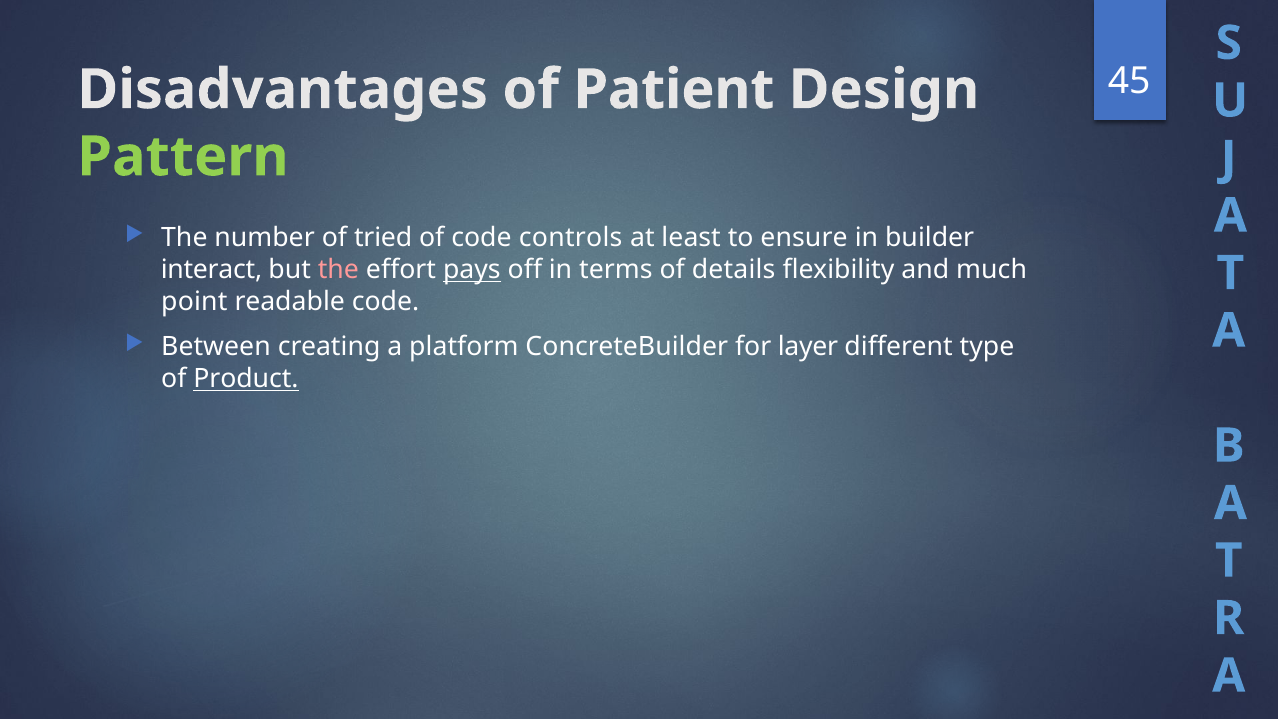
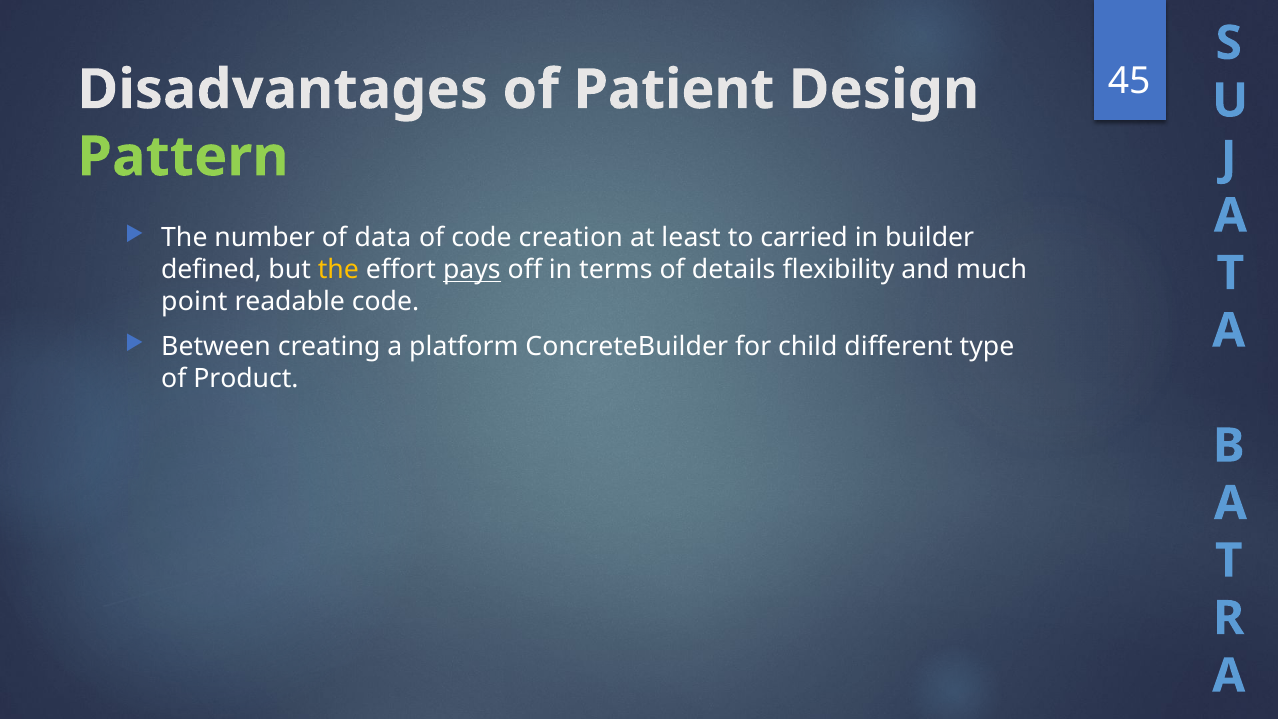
tried: tried -> data (383, 238)
controls: controls -> creation (571, 238)
ensure: ensure -> carried (804, 238)
interact: interact -> defined (211, 270)
the colour: pink -> yellow (338, 270)
layer: layer -> child (808, 347)
Product underline: present -> none (246, 379)
